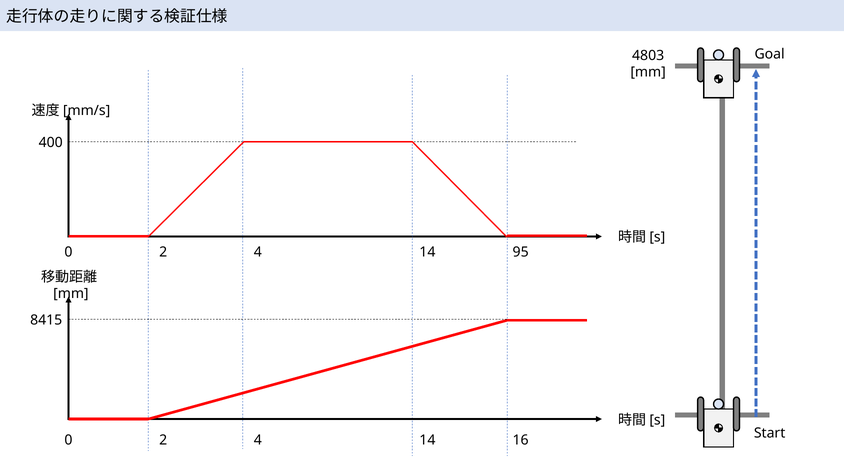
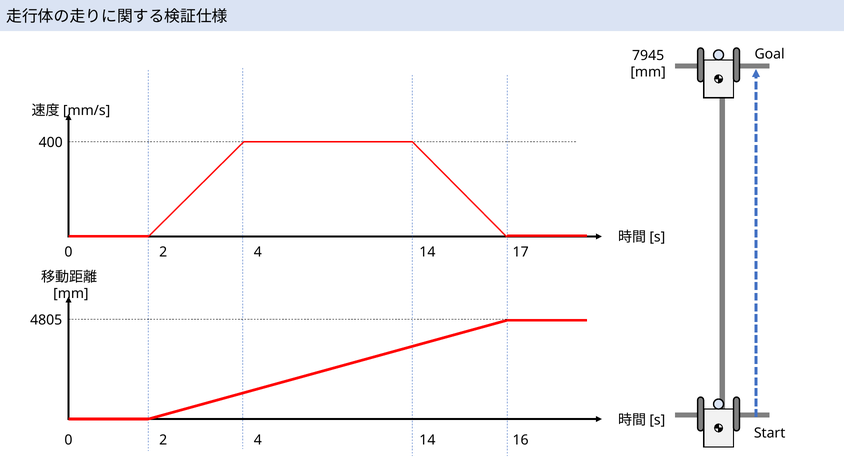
4803: 4803 -> 7945 (648, 55)
95: 95 -> 17 (521, 252)
8415: 8415 -> 4805 (46, 320)
